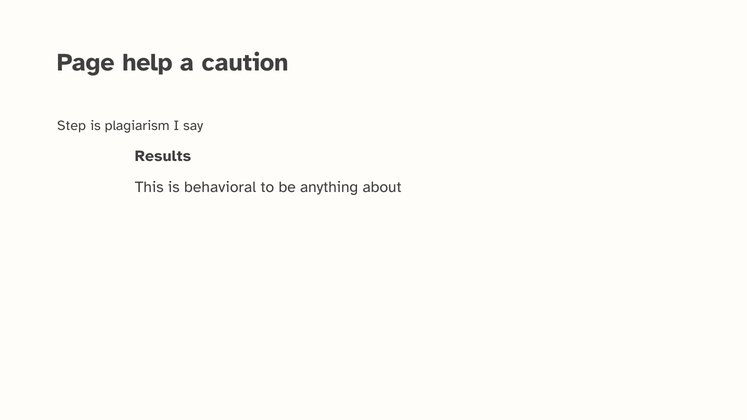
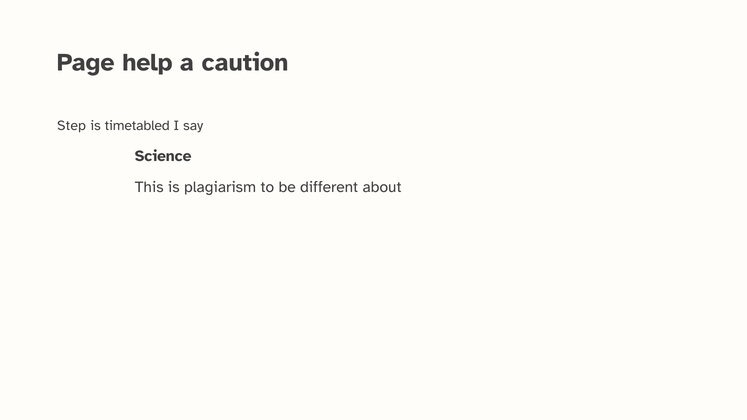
plagiarism: plagiarism -> timetabled (137, 126)
Results: Results -> Science (163, 156)
behavioral: behavioral -> plagiarism (220, 187)
anything: anything -> different (329, 187)
